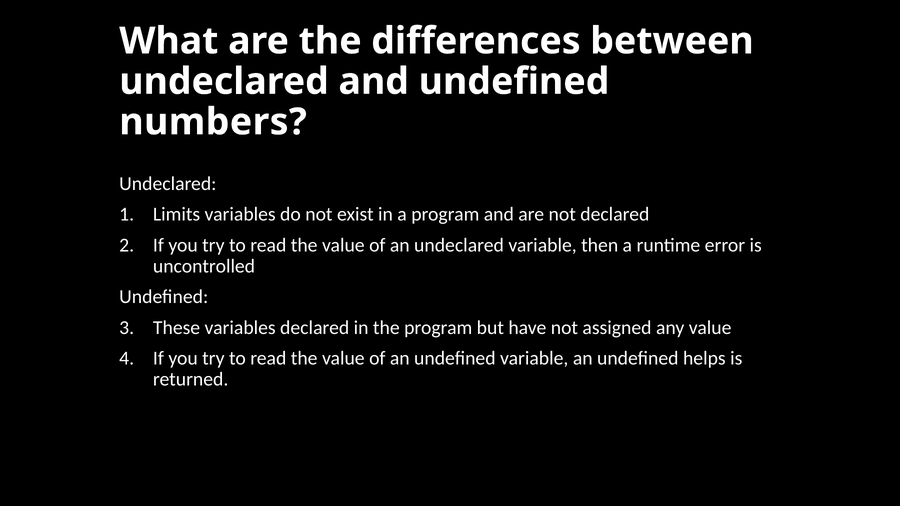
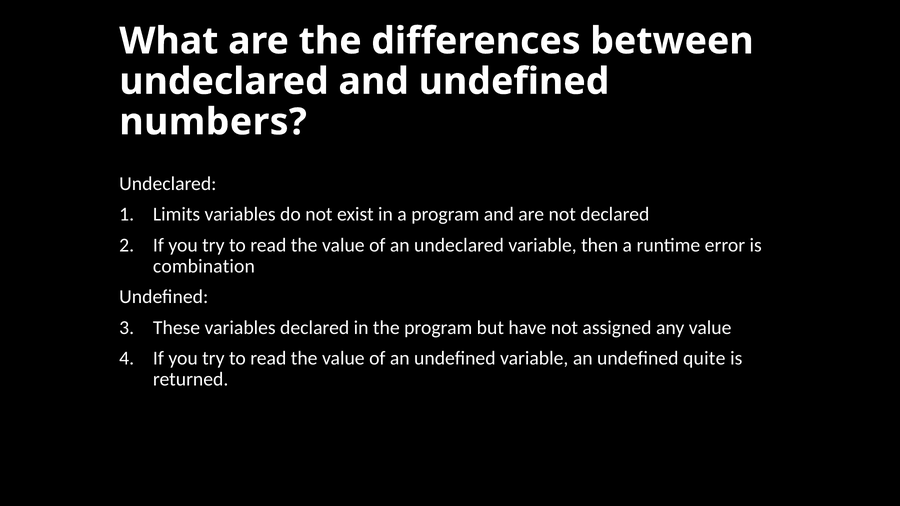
uncontrolled: uncontrolled -> combination (204, 267)
helps: helps -> quite (704, 358)
